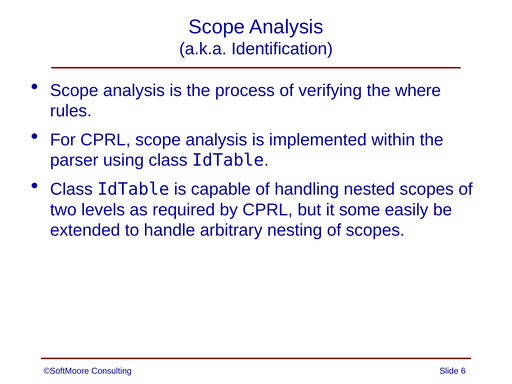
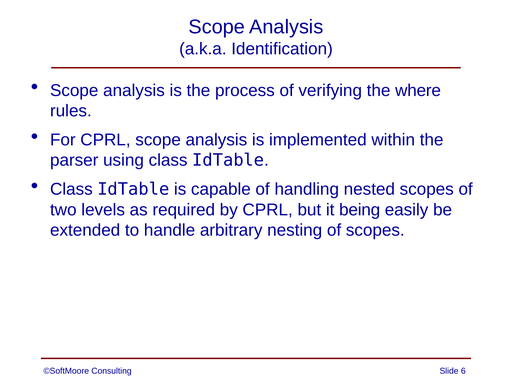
some: some -> being (360, 210)
